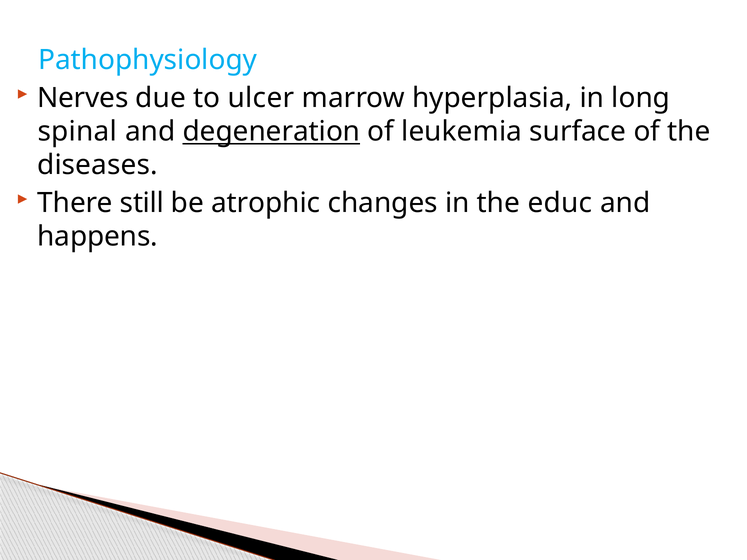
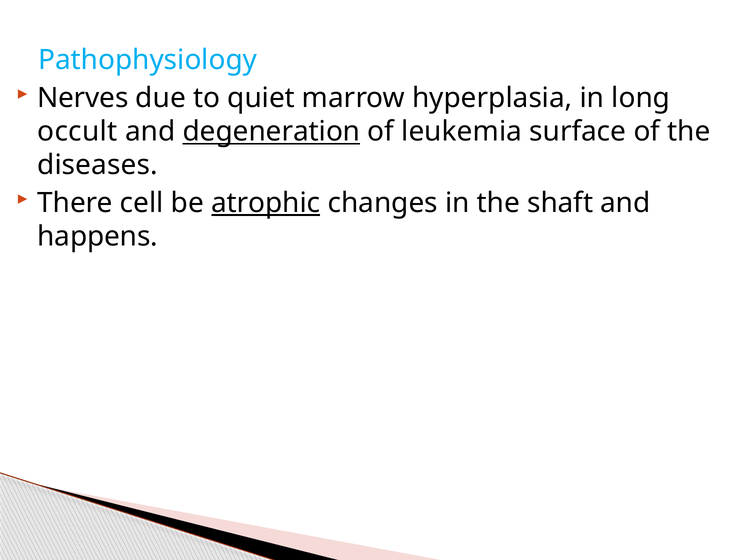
ulcer: ulcer -> quiet (261, 98)
spinal: spinal -> occult (77, 132)
still: still -> cell (142, 203)
atrophic underline: none -> present (266, 203)
educ: educ -> shaft (560, 203)
